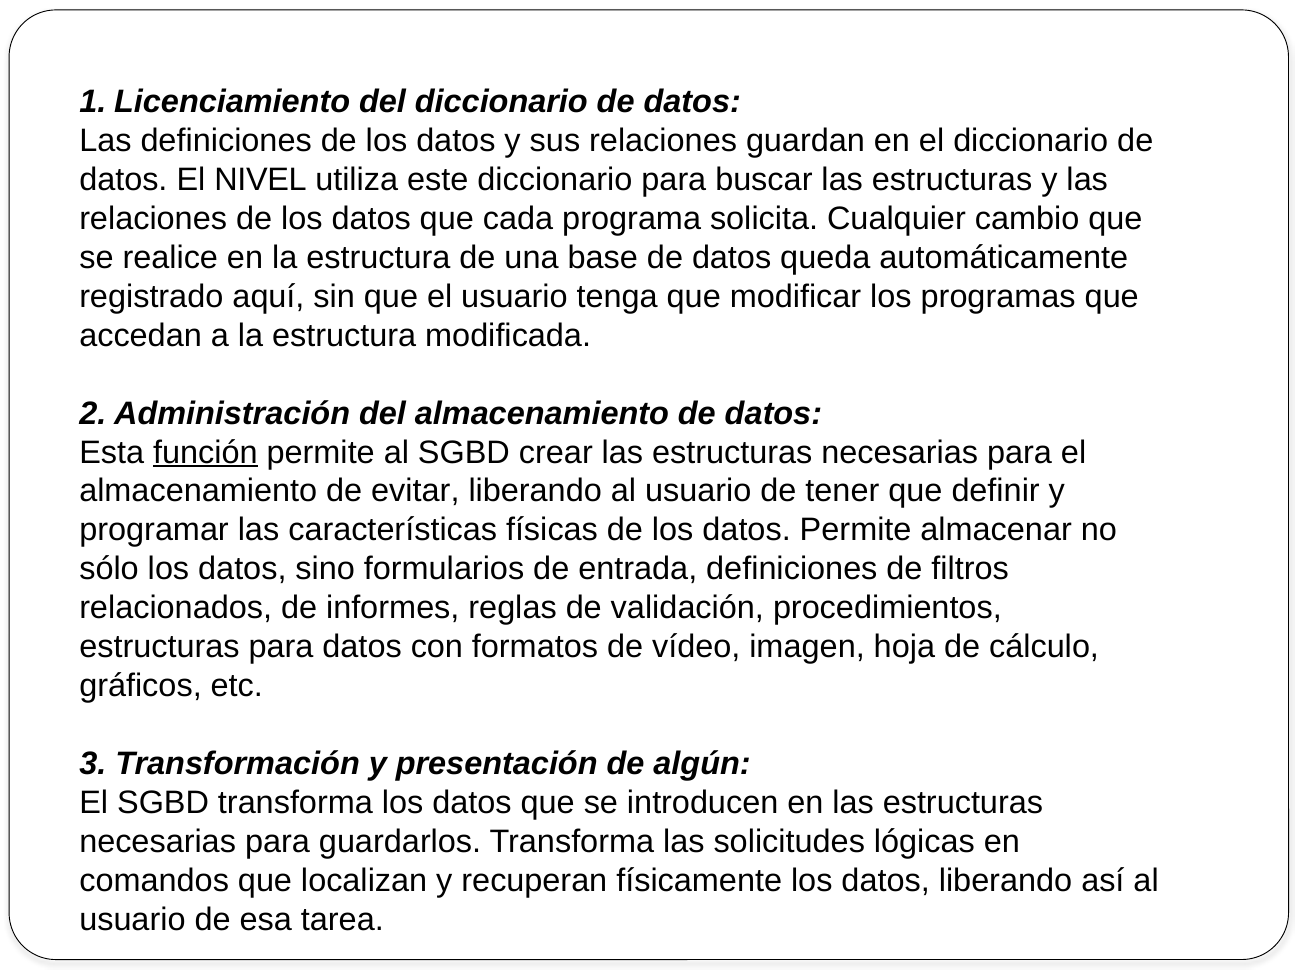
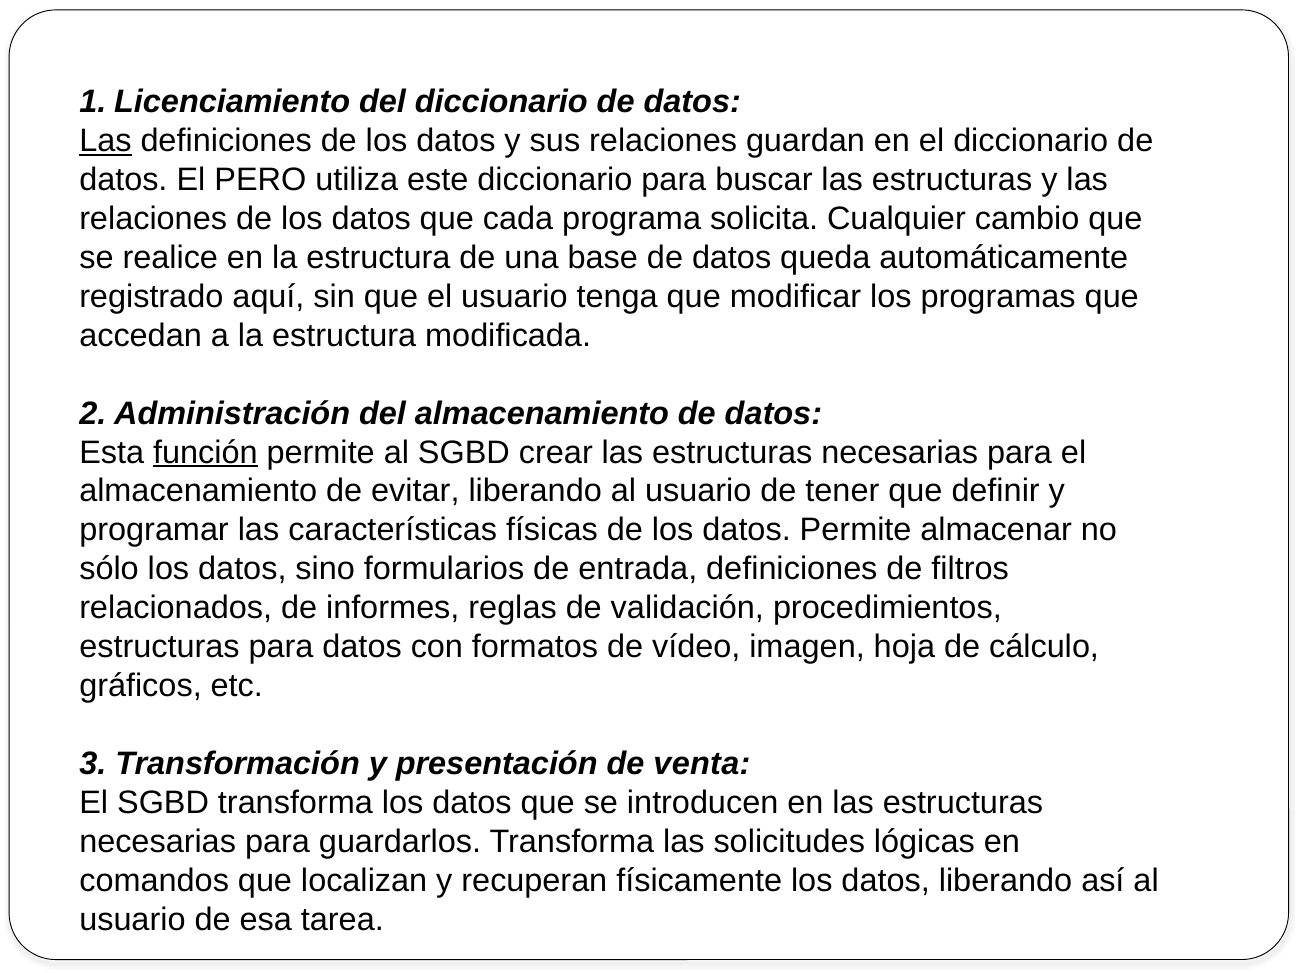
Las underline: none -> present (105, 141)
NIVEL: NIVEL -> PERO (260, 180)
algún: algún -> venta (702, 764)
